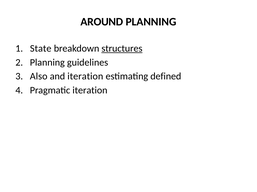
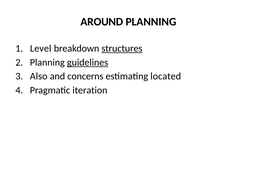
State: State -> Level (41, 49)
guidelines underline: none -> present (88, 63)
and iteration: iteration -> concerns (85, 77)
defined: defined -> located (166, 77)
